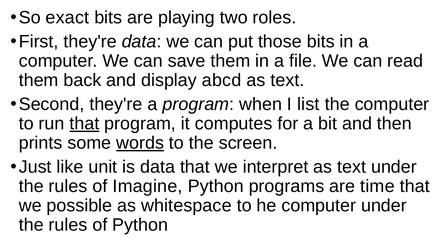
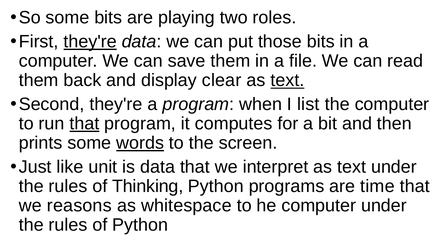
So exact: exact -> some (68, 18)
they're underline: none -> present (90, 42)
abcd: abcd -> clear (222, 80)
text underline: none -> present (287, 80)
Imagine: Imagine -> Thinking (148, 186)
possible: possible -> reasons (79, 206)
